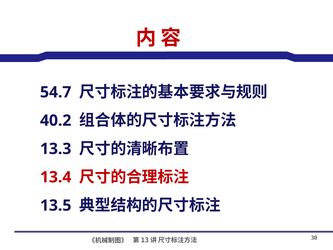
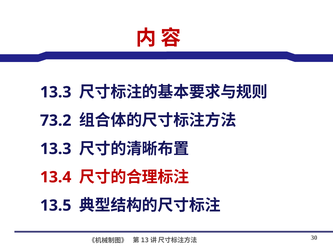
54.7: 54.7 -> 13.3 (56, 92)
40.2: 40.2 -> 73.2 (56, 120)
